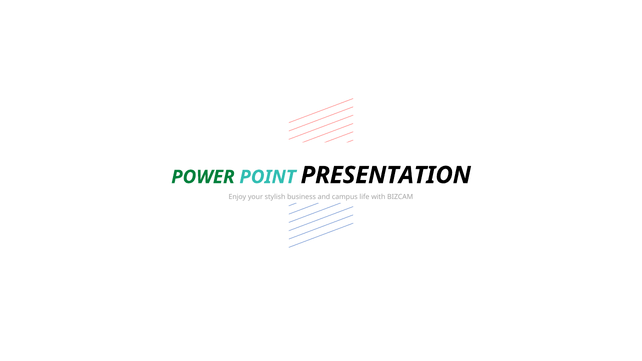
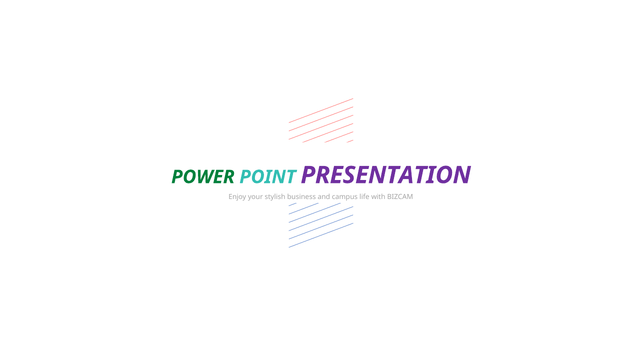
PRESENTATION colour: black -> purple (386, 175)
